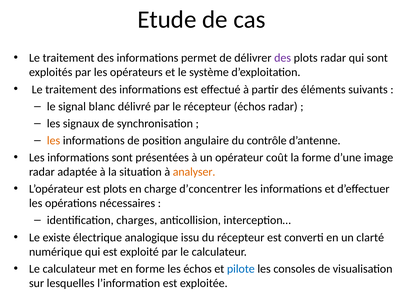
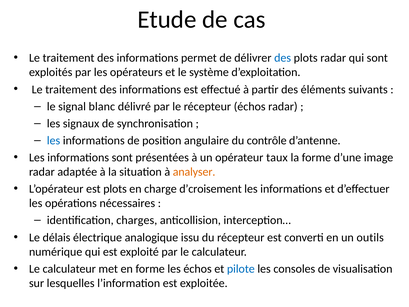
des colour: purple -> blue (283, 58)
les colour: orange -> blue (54, 140)
coût: coût -> taux (277, 157)
d’concentrer: d’concentrer -> d’croisement (211, 189)
existe: existe -> délais (57, 237)
clarté: clarté -> outils (370, 237)
